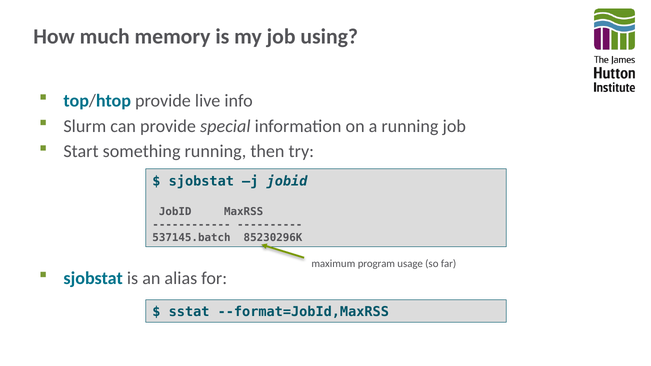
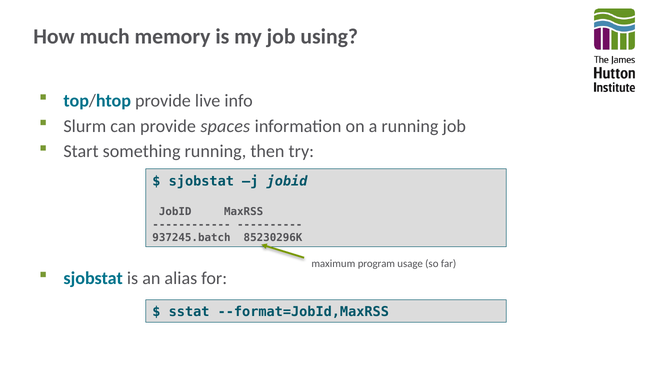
special: special -> spaces (225, 126)
537145.batch: 537145.batch -> 937245.batch (192, 238)
